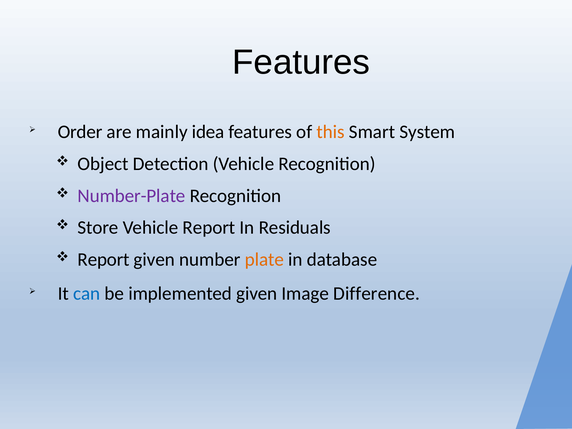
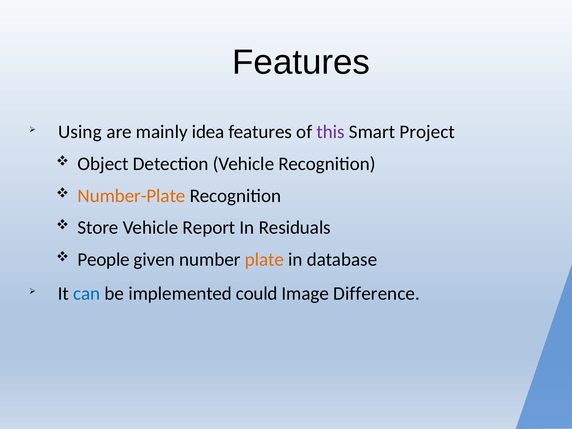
Order: Order -> Using (80, 132)
this colour: orange -> purple (331, 132)
System: System -> Project (427, 132)
Number-Plate colour: purple -> orange (132, 196)
Report: Report -> People (104, 259)
implemented given: given -> could (257, 294)
